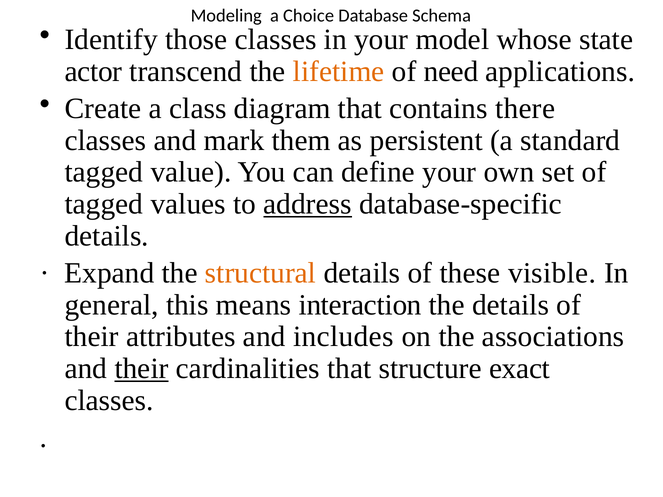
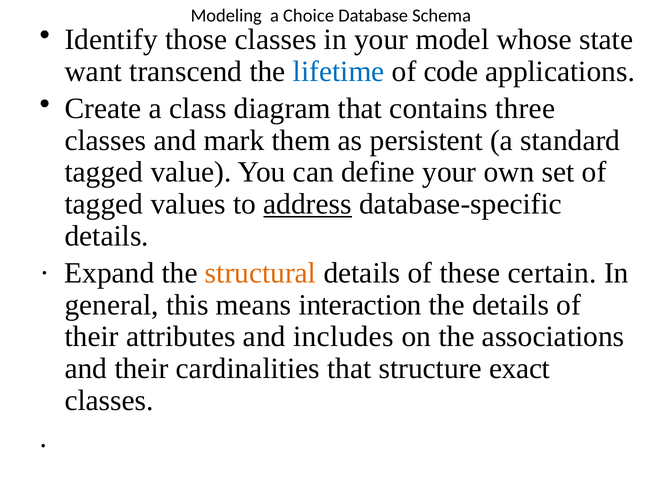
actor: actor -> want (93, 71)
lifetime colour: orange -> blue (339, 71)
need: need -> code (451, 71)
there: there -> three (525, 109)
visible: visible -> certain (552, 273)
their underline: present -> none (142, 369)
